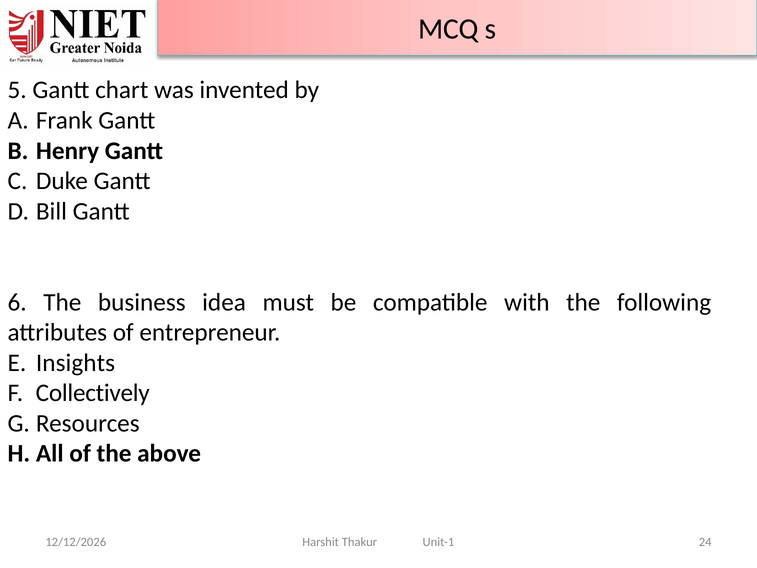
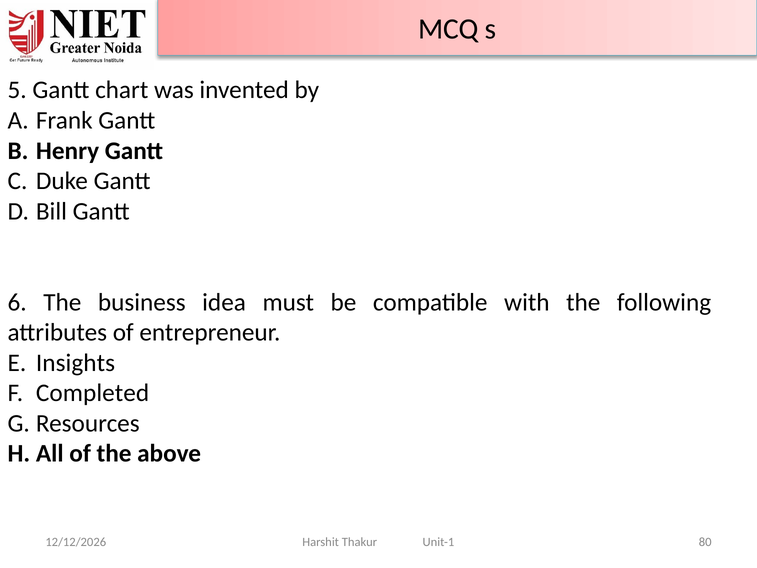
Collectively: Collectively -> Completed (93, 393)
24: 24 -> 80 (705, 542)
